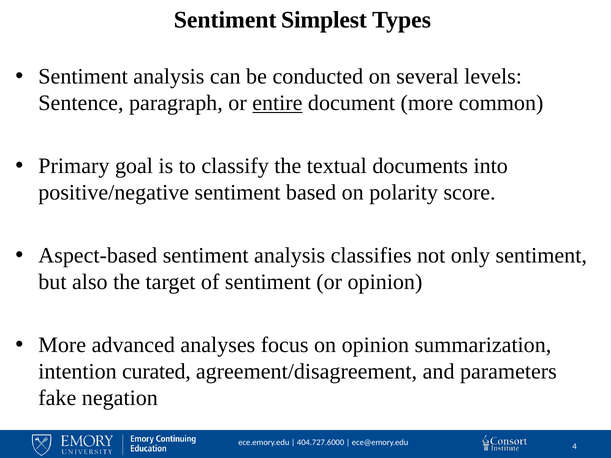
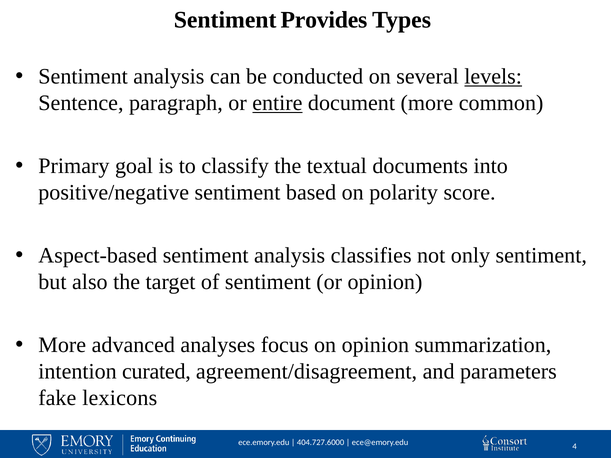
Simplest: Simplest -> Provides (324, 20)
levels underline: none -> present (493, 77)
negation: negation -> lexicons (120, 398)
